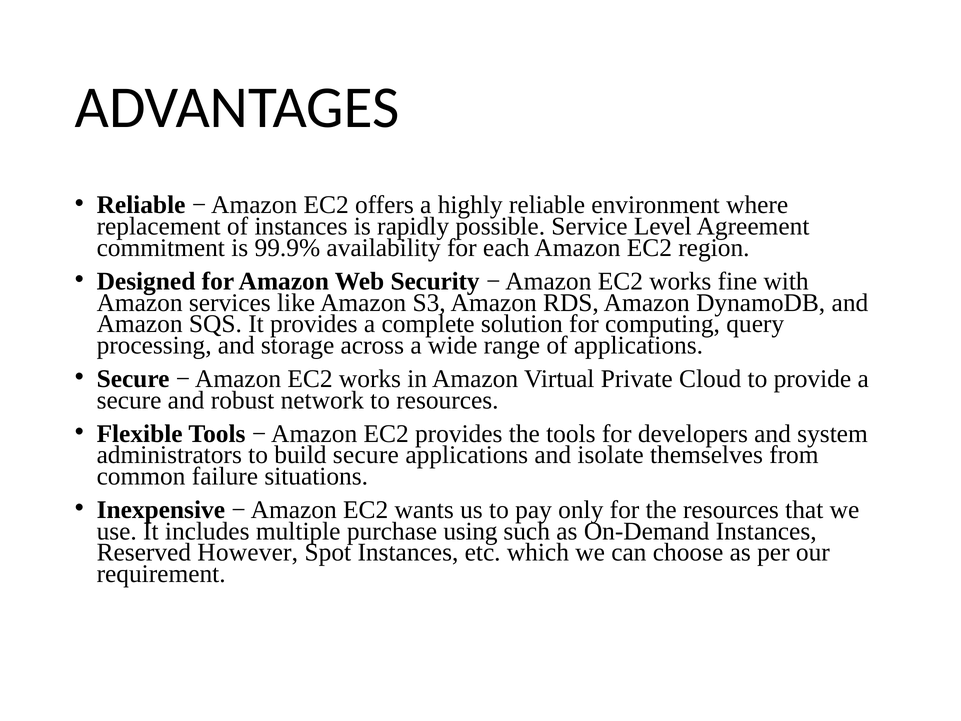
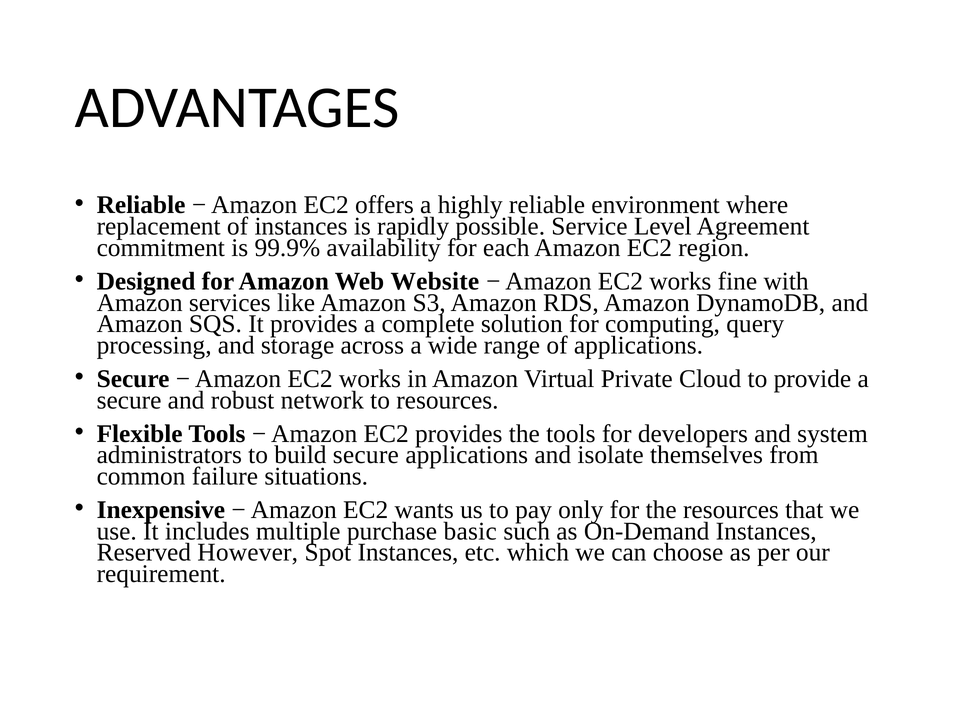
Security: Security -> Website (435, 281)
using: using -> basic (470, 531)
